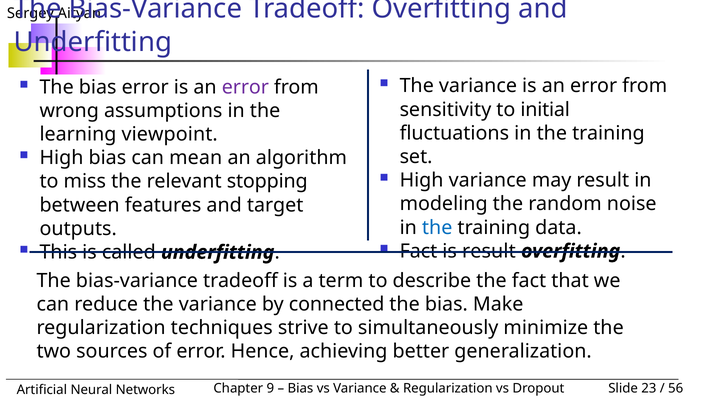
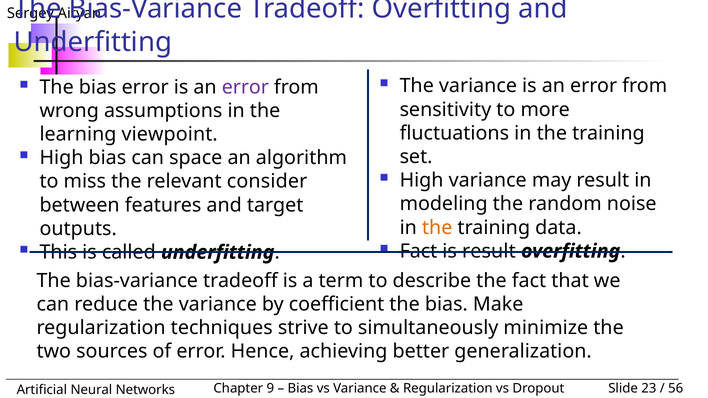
initial: initial -> more (545, 110)
mean: mean -> space (196, 158)
stopping: stopping -> consider (267, 182)
the colour: blue -> orange (437, 228)
connected: connected -> coefficient (337, 304)
